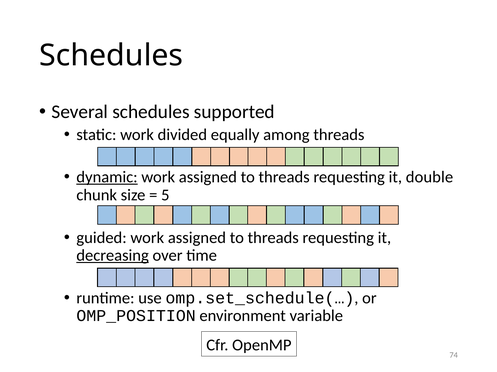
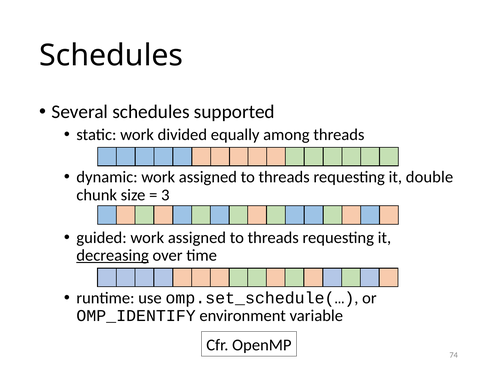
dynamic underline: present -> none (107, 178)
5: 5 -> 3 (165, 195)
OMP_POSITION: OMP_POSITION -> OMP_IDENTIFY (136, 317)
